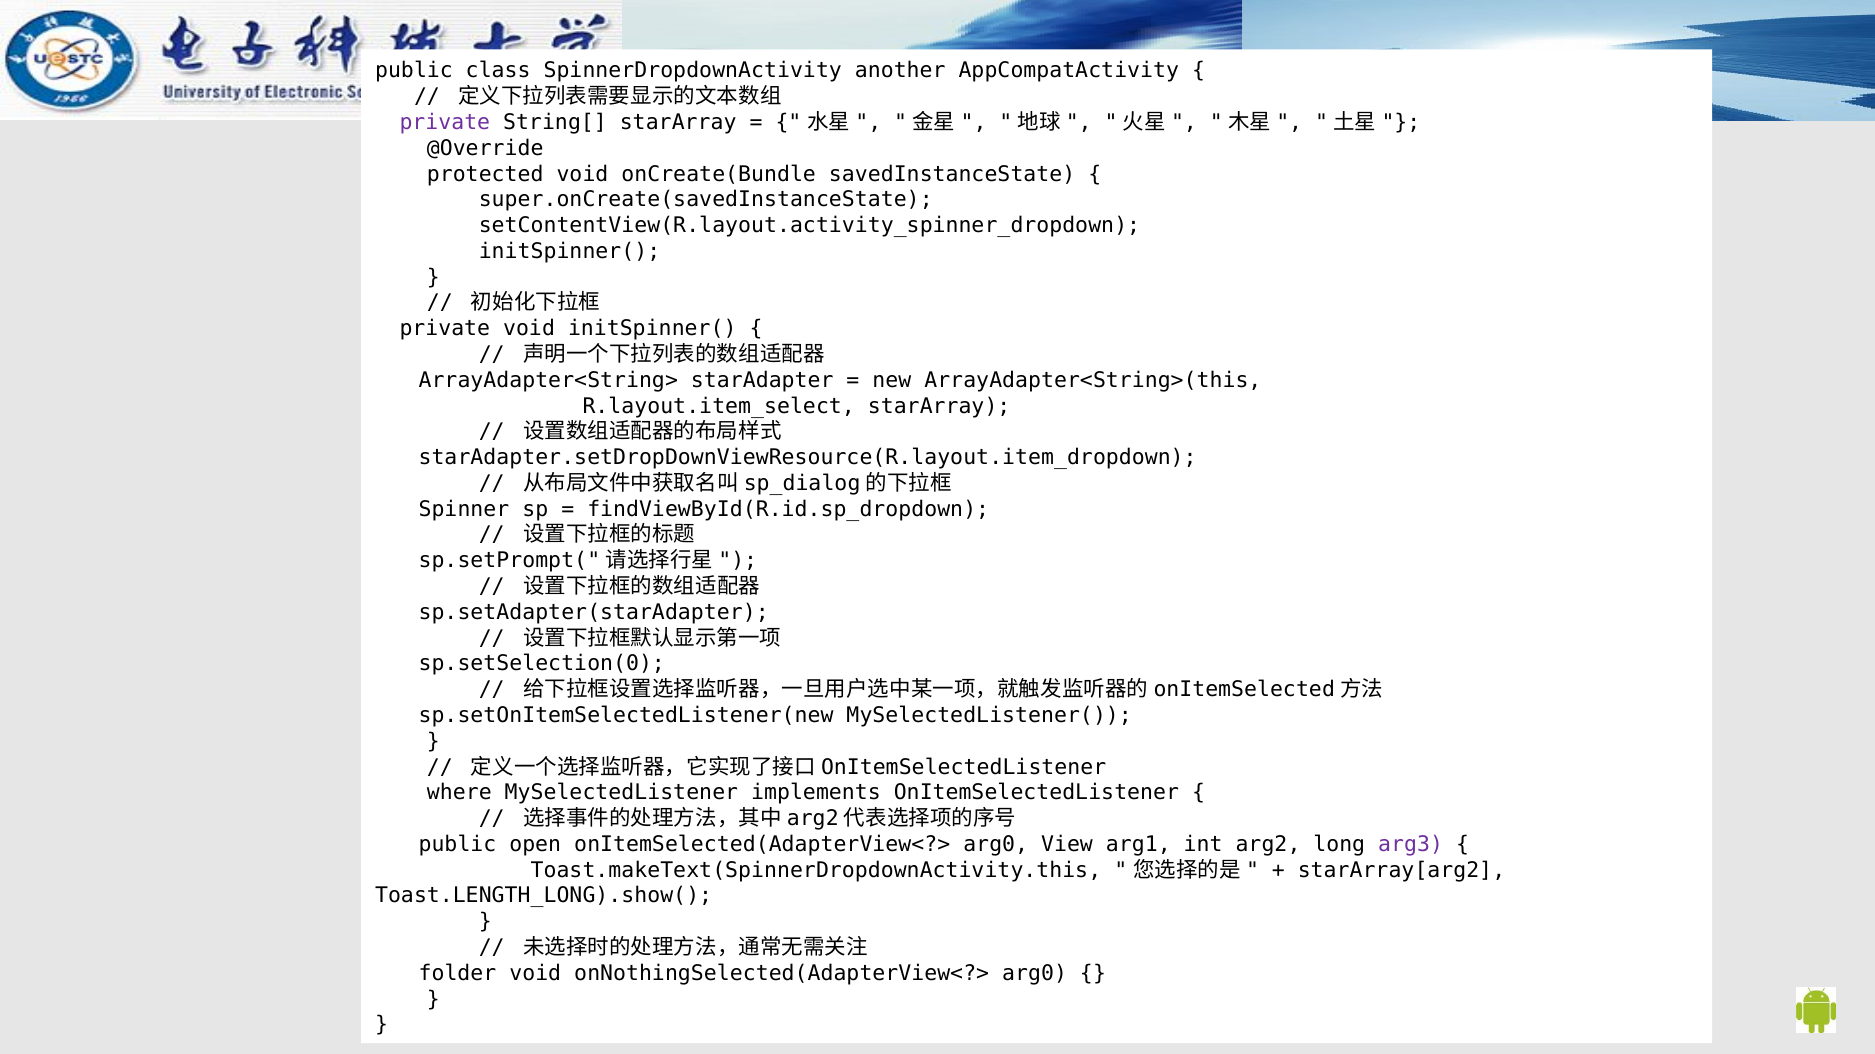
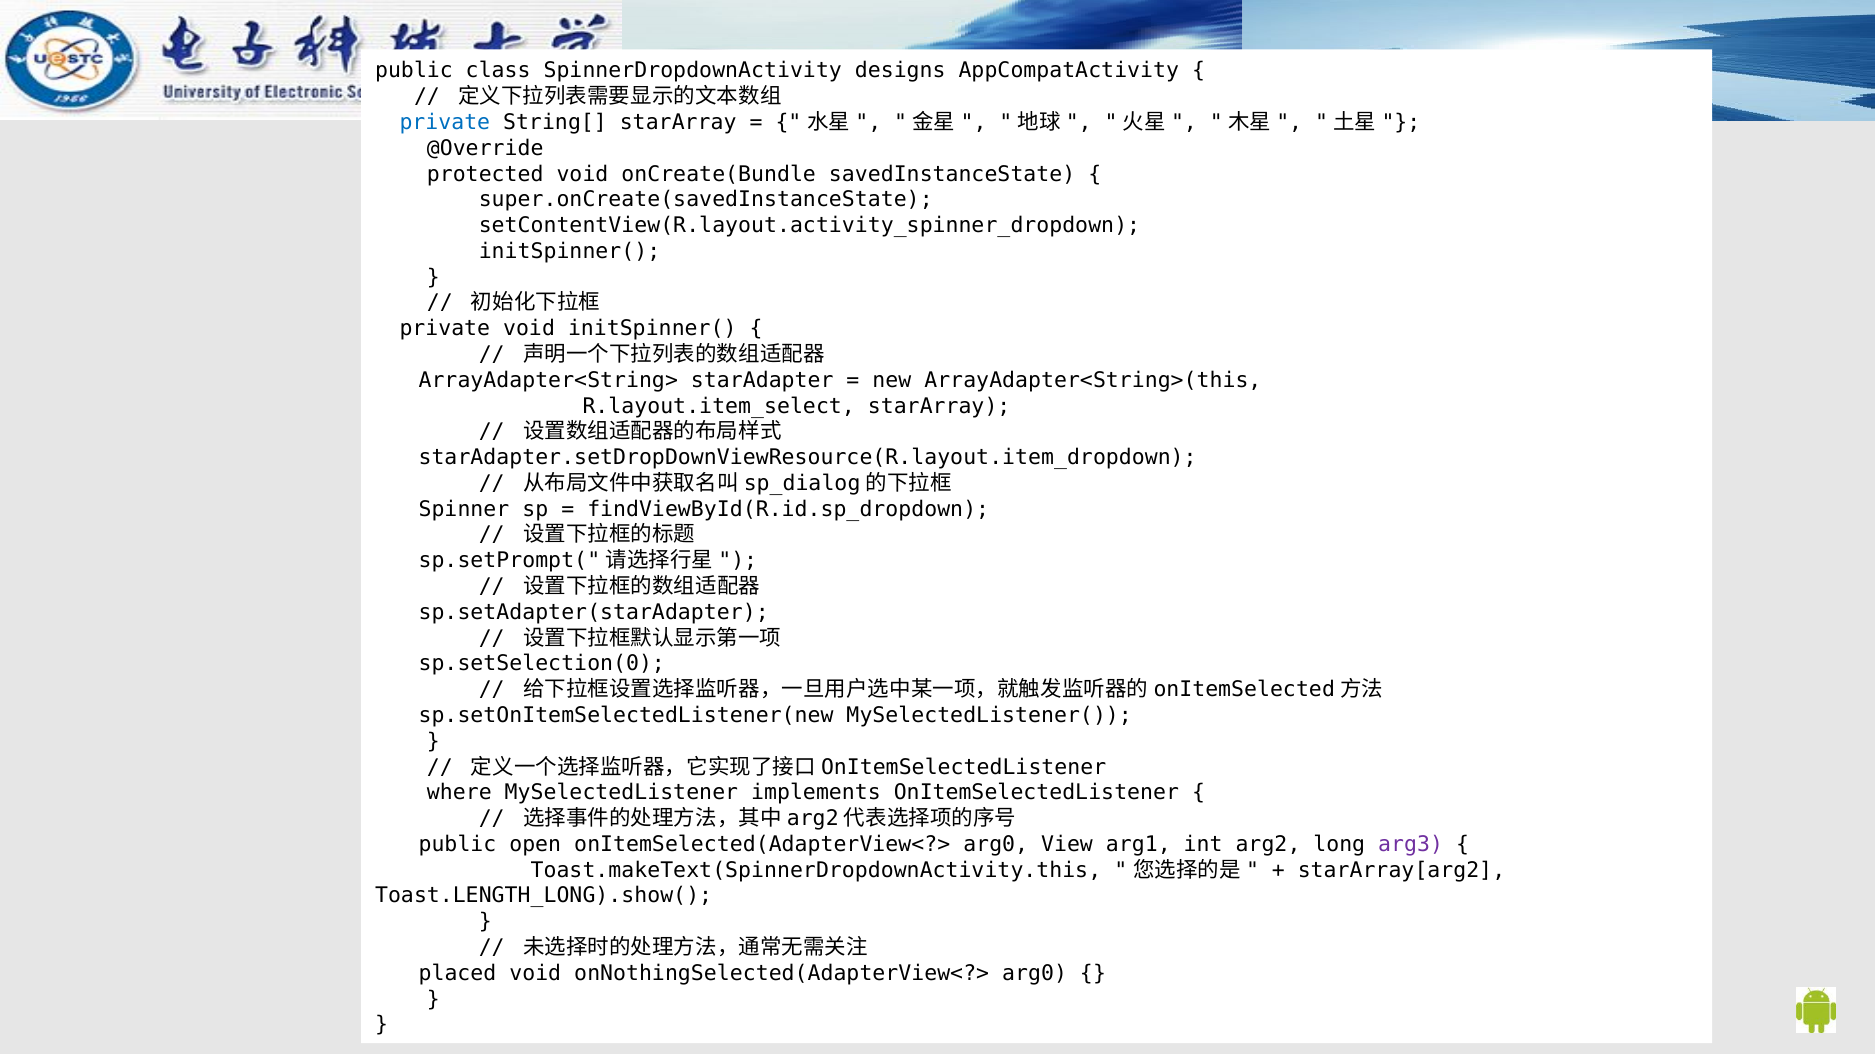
another: another -> designs (900, 71)
private colour: purple -> blue (445, 122)
folder: folder -> placed (457, 974)
